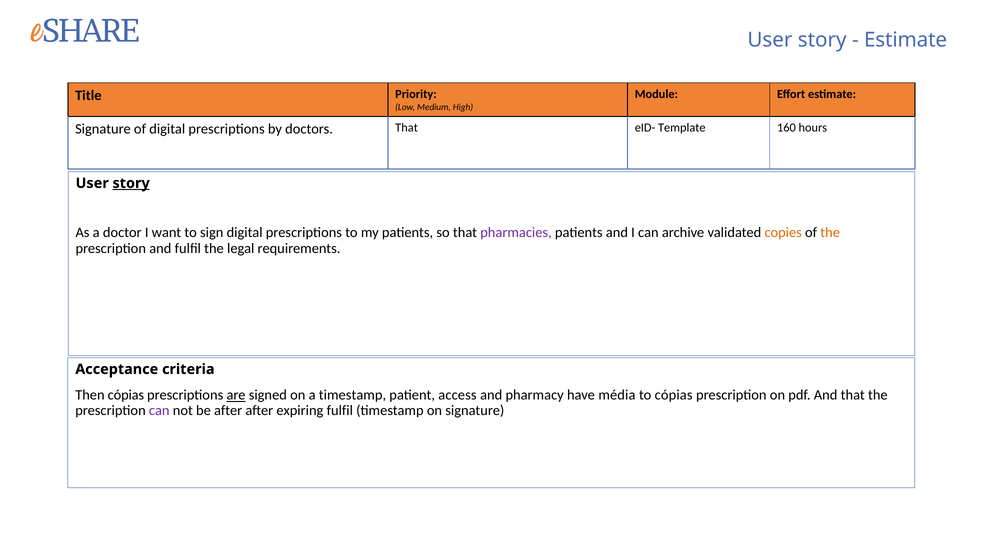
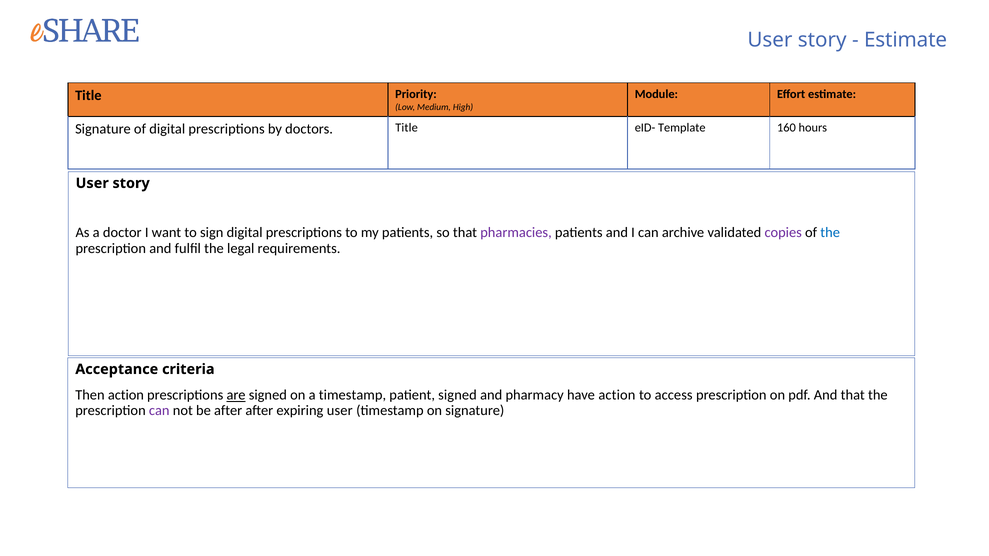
doctors That: That -> Title (407, 128)
story underline: present -> none (131, 183)
copies colour: orange -> purple (783, 233)
the colour: orange -> blue (830, 233)
Then cópias: cópias -> action (126, 395)
patient access: access -> signed (458, 395)
have média: média -> action (617, 395)
to cópias: cópias -> access (674, 395)
expiring fulfil: fulfil -> user (340, 411)
